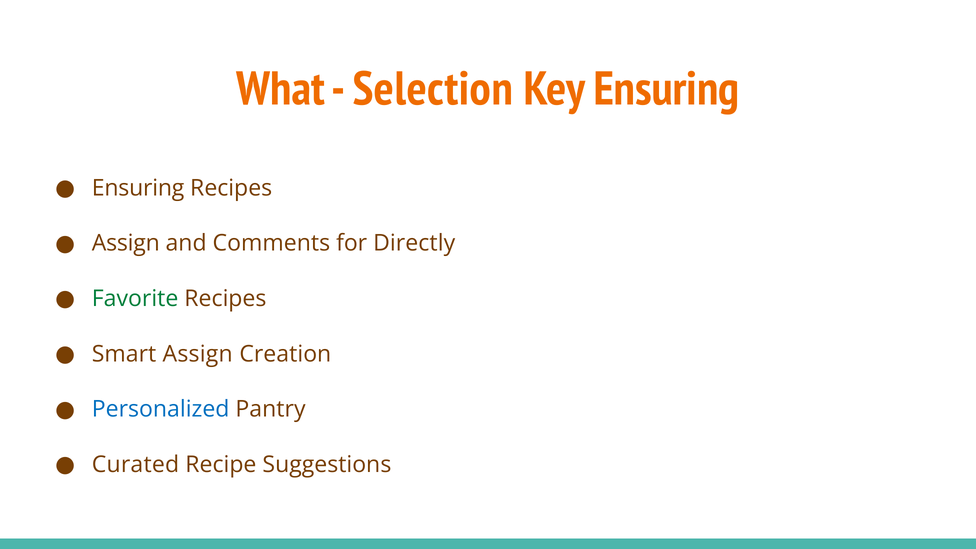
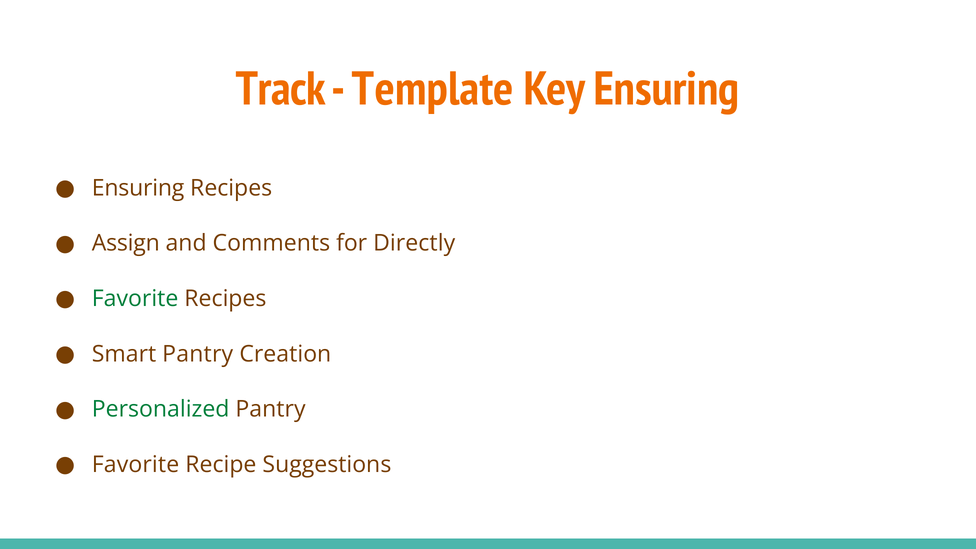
What: What -> Track (281, 89)
Selection: Selection -> Template (433, 89)
Smart Assign: Assign -> Pantry (198, 354)
Personalized colour: blue -> green (161, 409)
Curated: Curated -> Favorite (136, 465)
